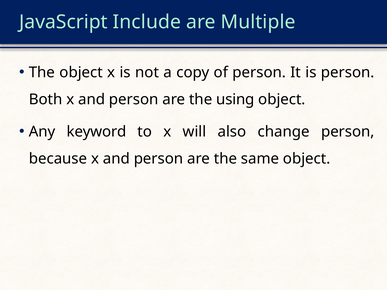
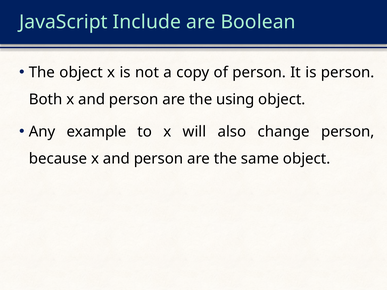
Multiple: Multiple -> Boolean (258, 22)
keyword: keyword -> example (96, 132)
